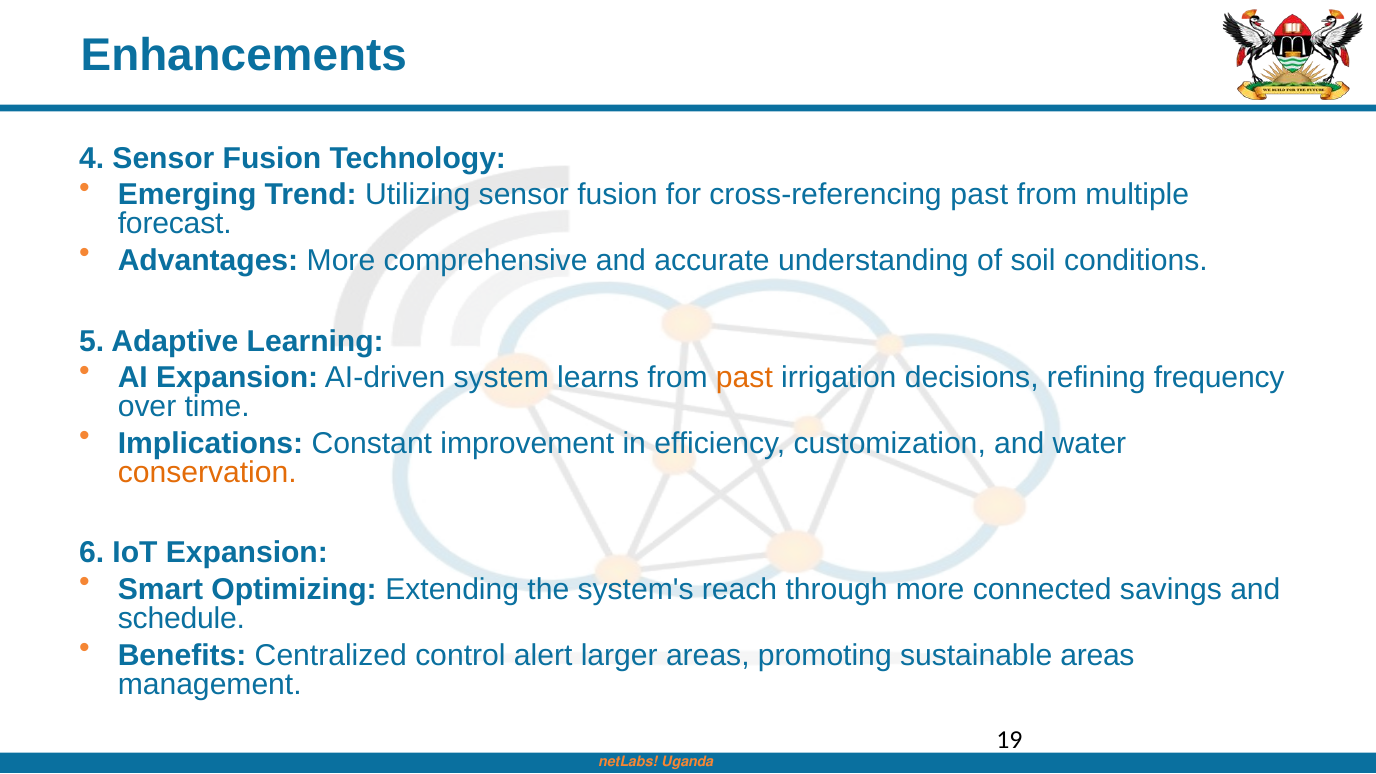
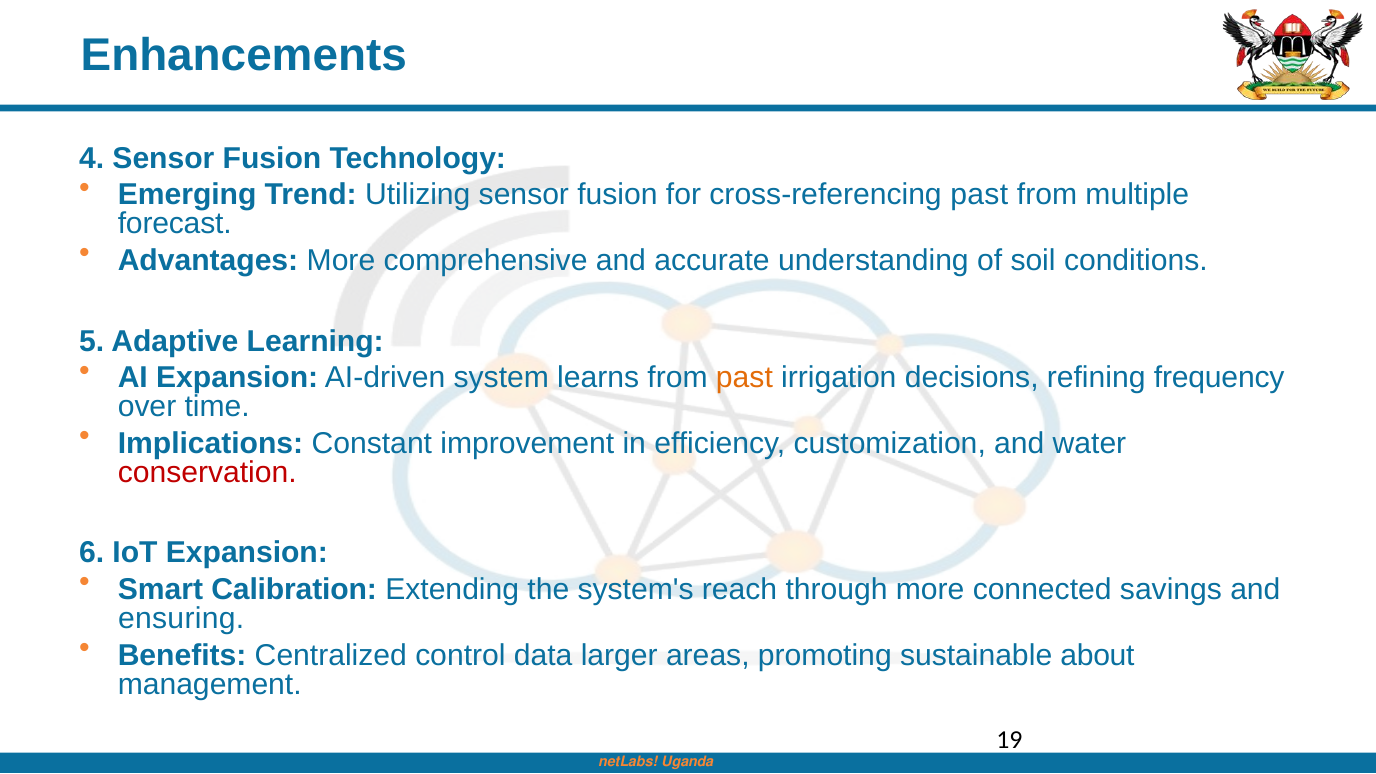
conservation colour: orange -> red (207, 472)
Optimizing: Optimizing -> Calibration (294, 590)
schedule: schedule -> ensuring (181, 619)
alert: alert -> data (543, 655)
sustainable areas: areas -> about (1097, 655)
